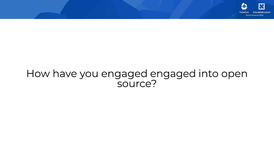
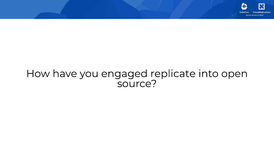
engaged engaged: engaged -> replicate (173, 74)
